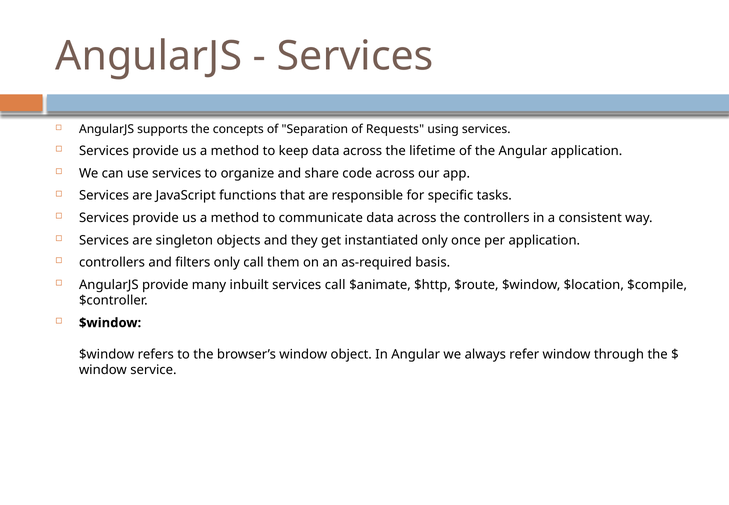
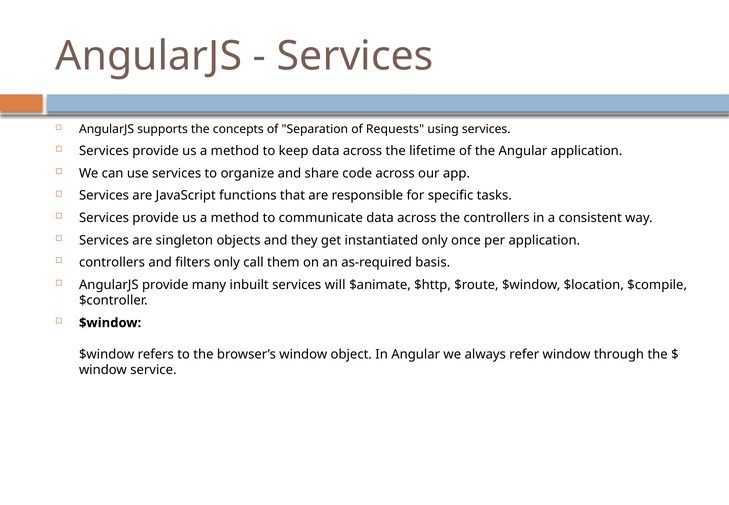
services call: call -> will (335, 285)
